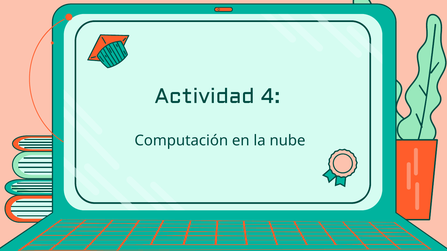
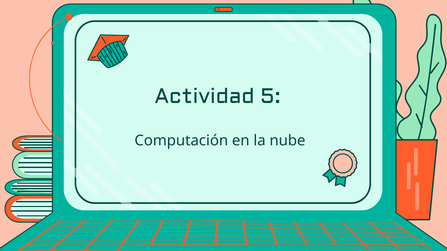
4: 4 -> 5 (271, 96)
